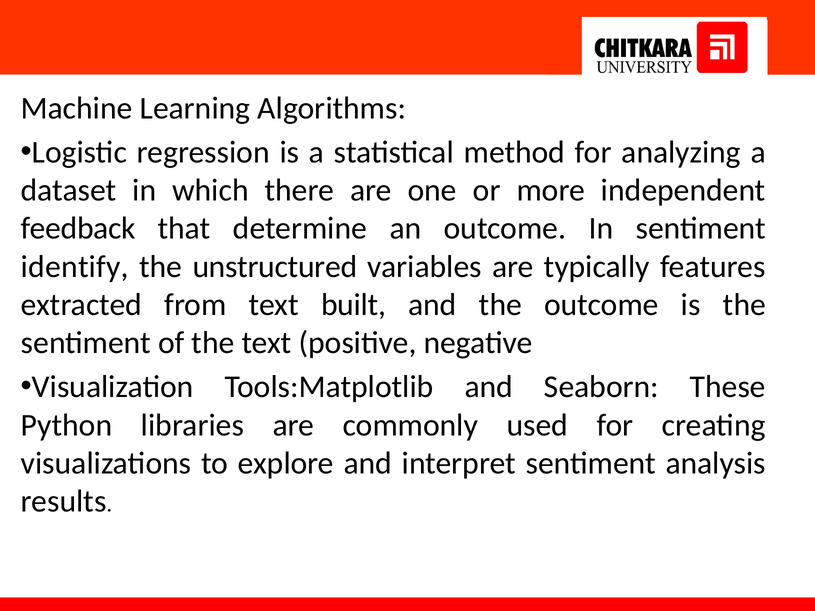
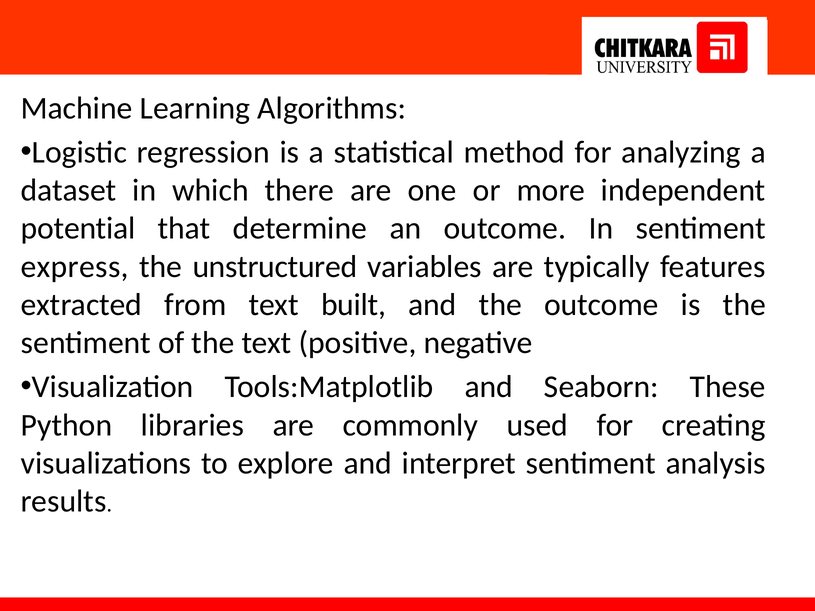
feedback: feedback -> potential (78, 229)
identify: identify -> express (75, 267)
